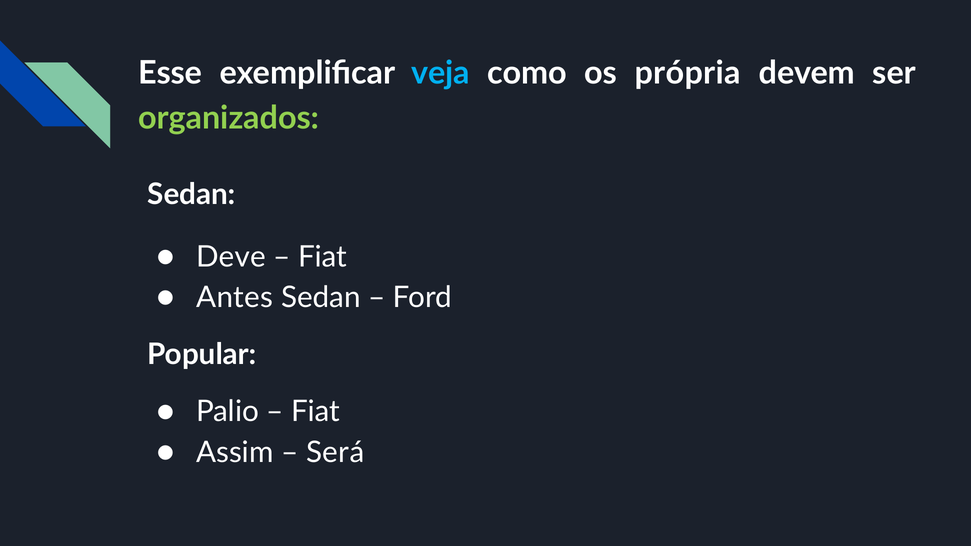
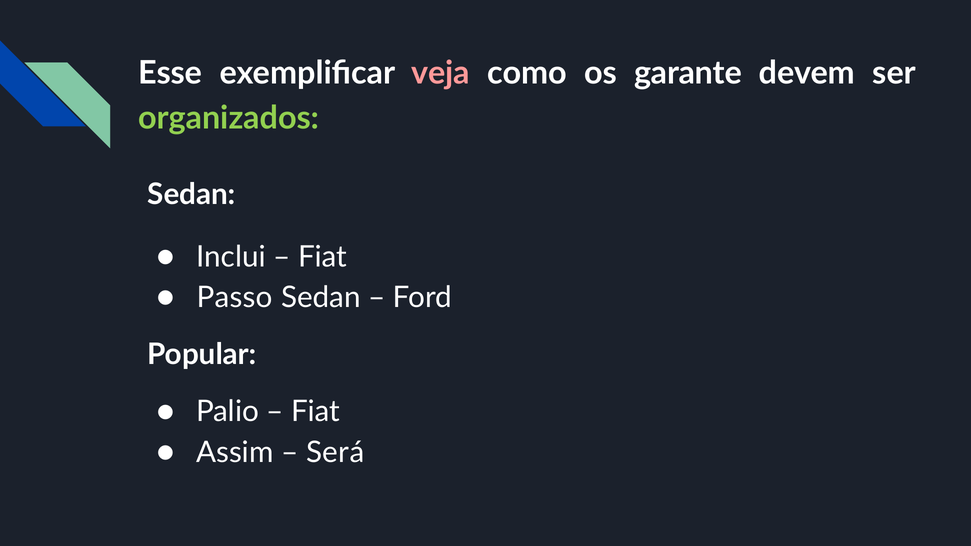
veja colour: light blue -> pink (441, 73)
própria: própria -> garante (688, 73)
Deve: Deve -> Inclui (231, 257)
Antes: Antes -> Passo (235, 298)
